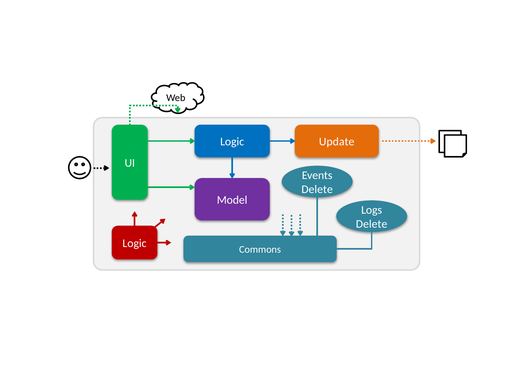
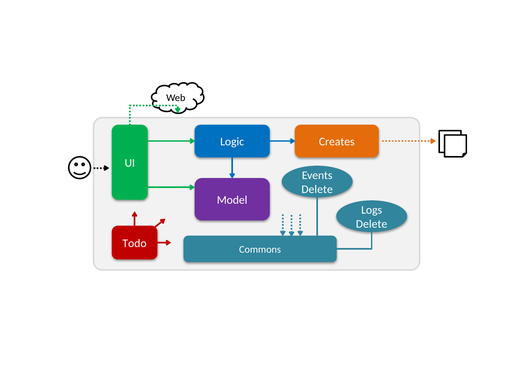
Update: Update -> Creates (337, 142)
Logic: Logic -> Todo (135, 244)
